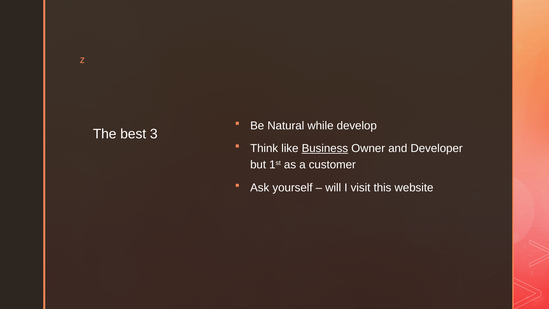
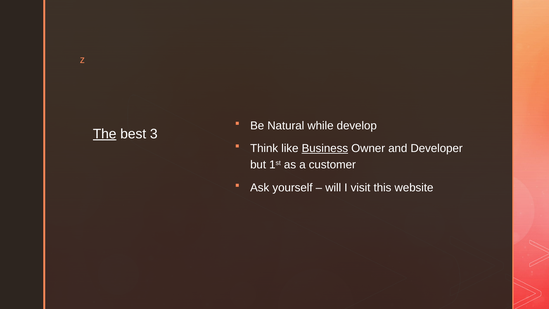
The underline: none -> present (105, 134)
